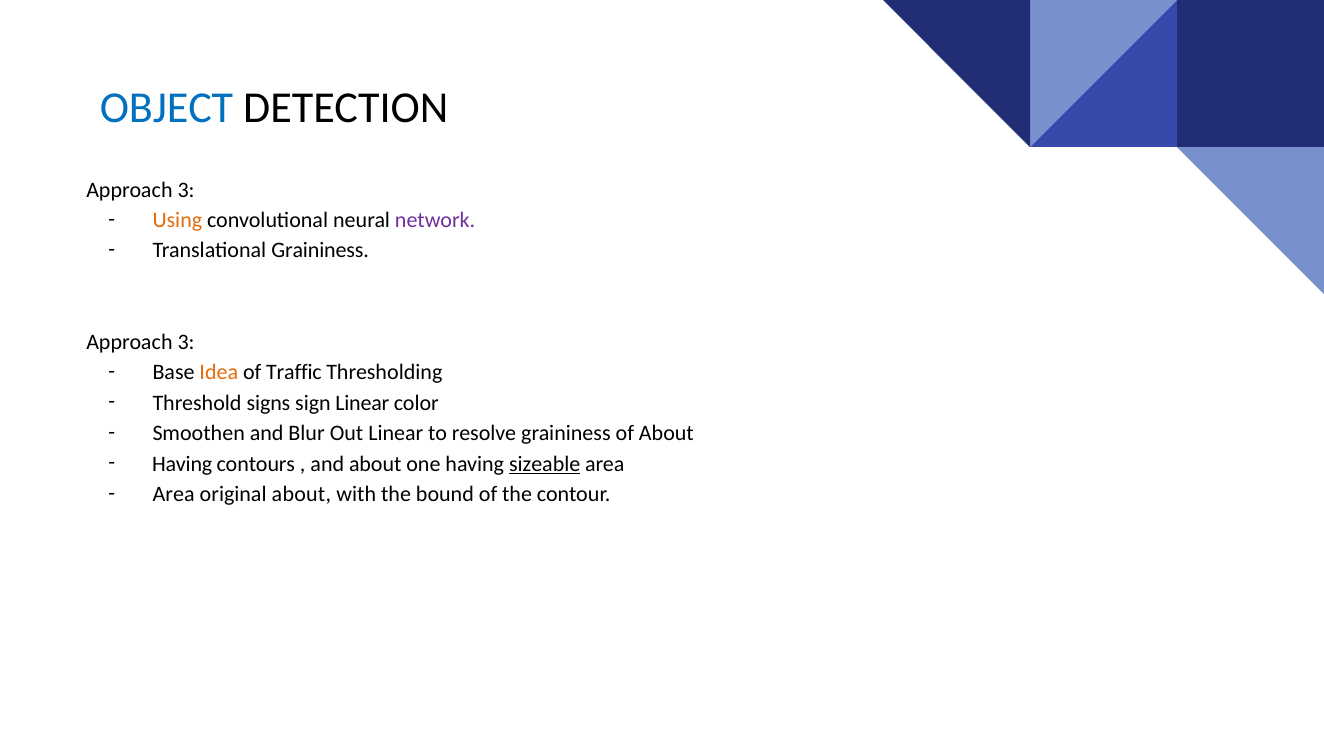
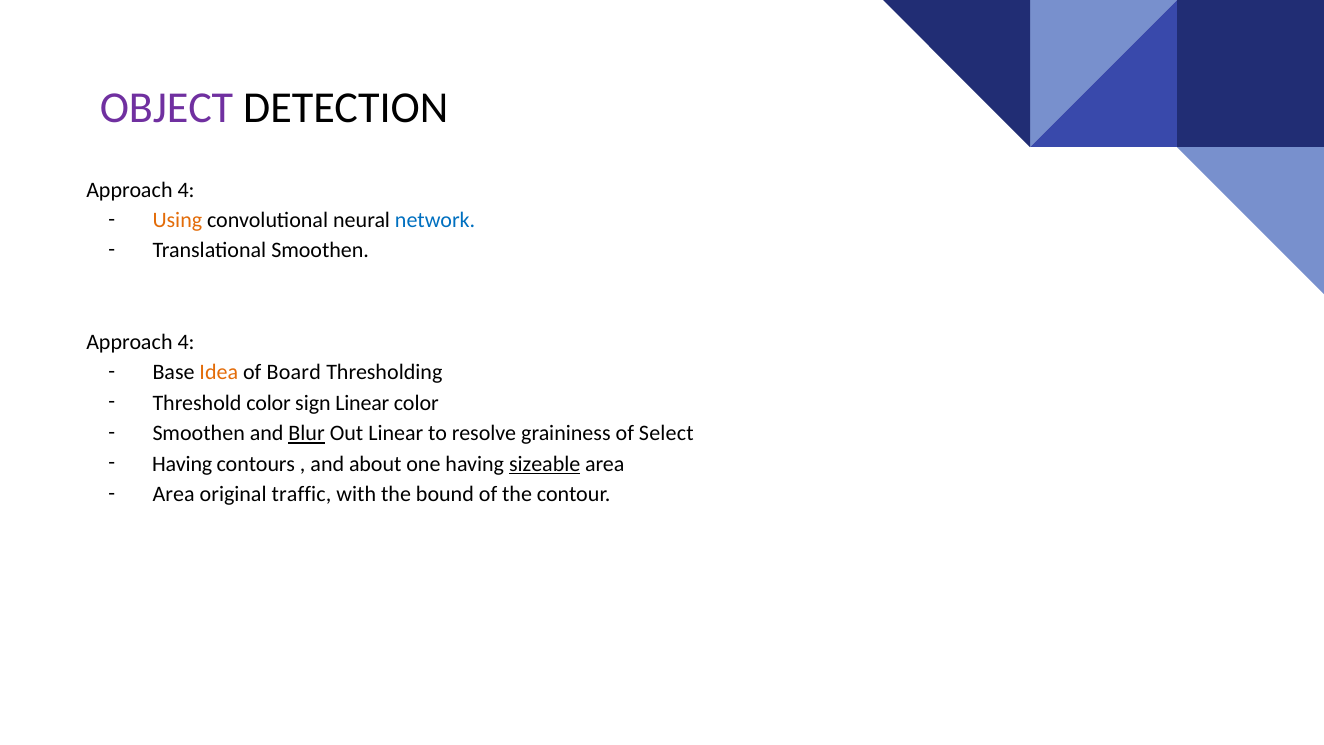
OBJECT colour: blue -> purple (167, 108)
3: 3 -> 4 (186, 190)
network colour: purple -> blue (435, 220)
Translational Graininess: Graininess -> Smoothen (320, 251)
3: 3 -> 4 (186, 342)
Traffic: Traffic -> Board (294, 372)
Threshold signs: signs -> color (269, 403)
Blur underline: none -> present (307, 433)
of About: About -> Select (666, 433)
original about: about -> traffic (301, 494)
